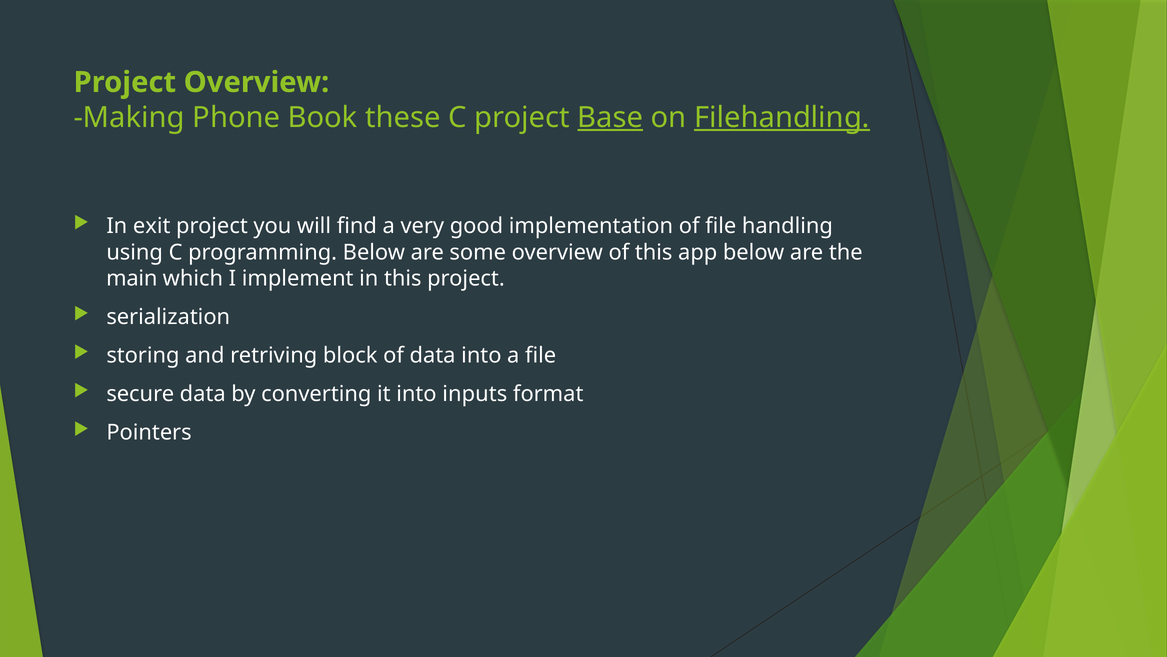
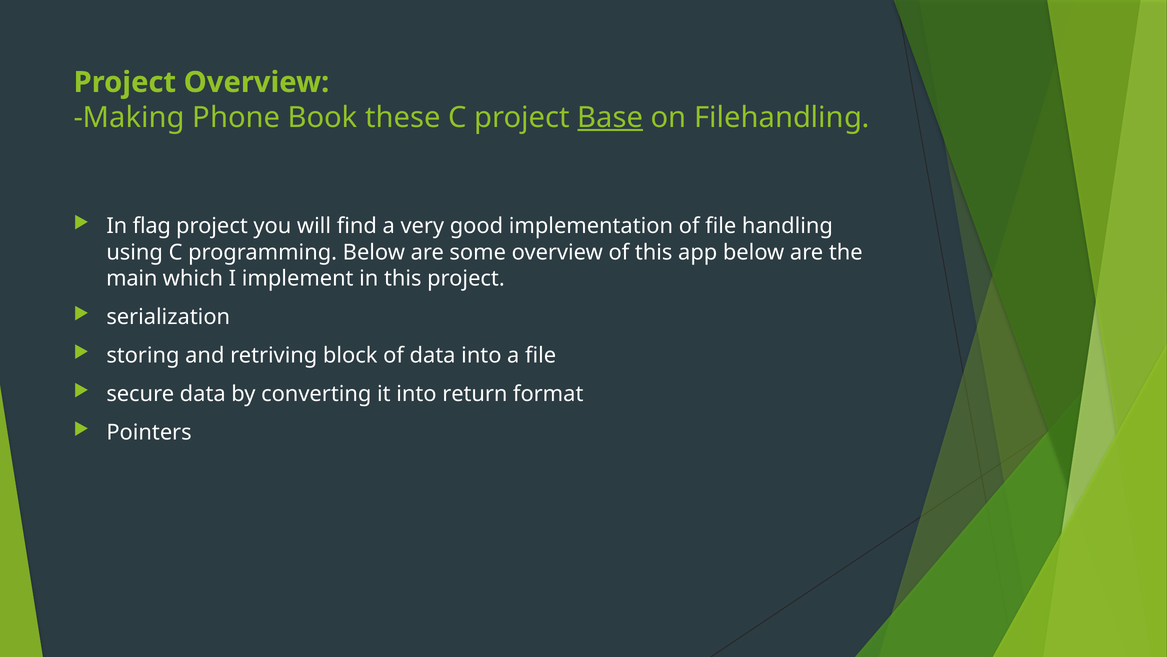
Filehandling underline: present -> none (782, 117)
exit: exit -> flag (152, 226)
inputs: inputs -> return (475, 394)
